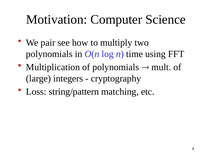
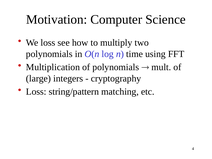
We pair: pair -> loss (48, 43)
